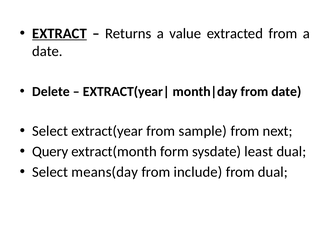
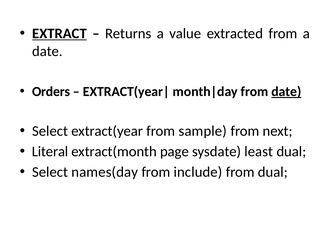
Delete: Delete -> Orders (51, 91)
date underline: none -> present (286, 91)
Query: Query -> Literal (50, 151)
form: form -> page (174, 151)
means(day: means(day -> names(day (105, 172)
